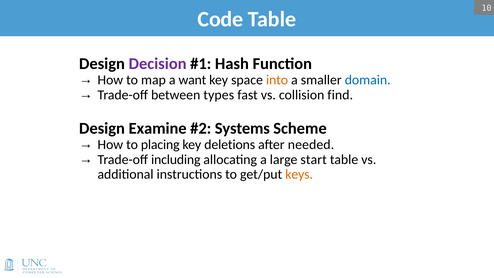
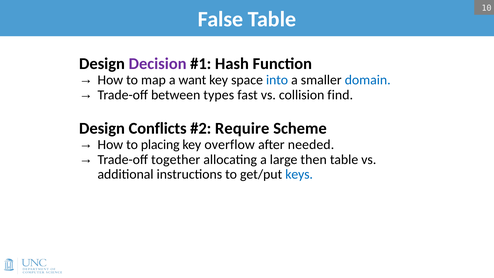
Code: Code -> False (220, 19)
into colour: orange -> blue (277, 80)
Examine: Examine -> Conflicts (158, 128)
Systems: Systems -> Require (242, 128)
deletions: deletions -> overflow (230, 145)
including: including -> together (176, 159)
start: start -> then (314, 159)
keys colour: orange -> blue (299, 174)
